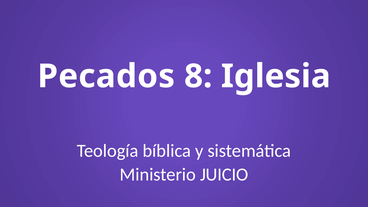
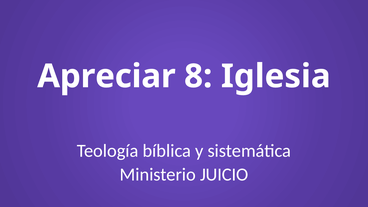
Pecados: Pecados -> Apreciar (106, 76)
